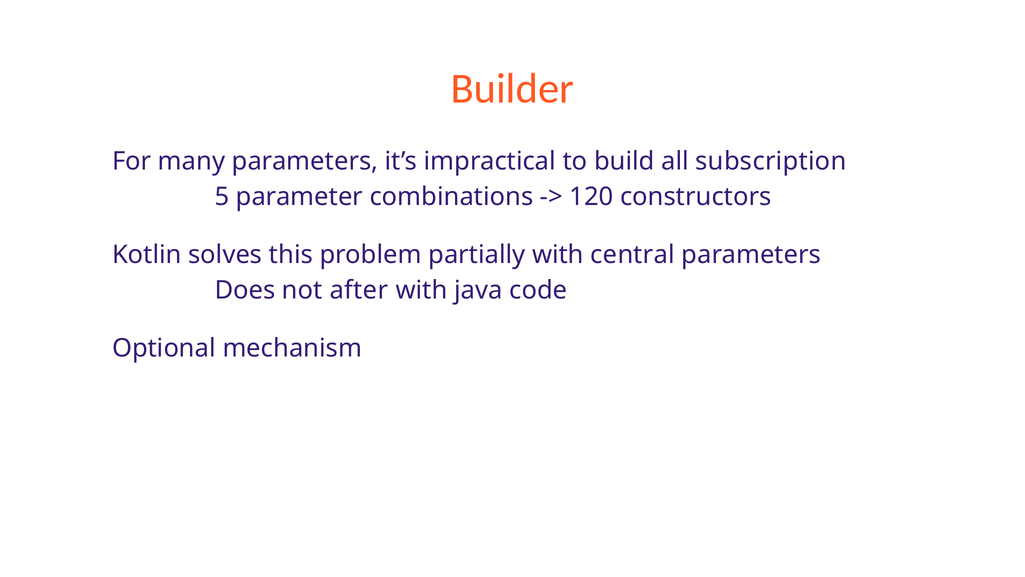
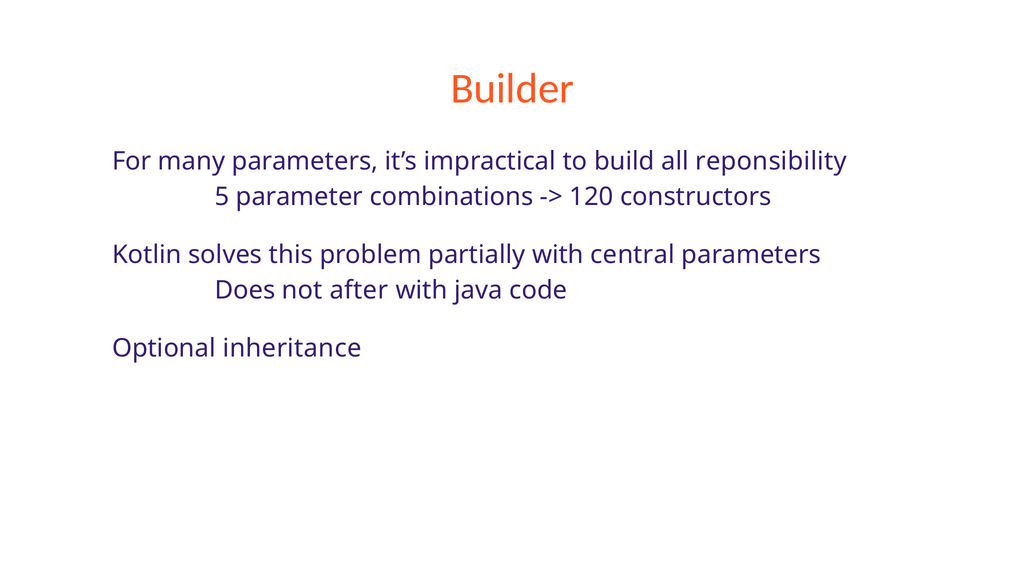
subscription: subscription -> reponsibility (771, 161)
mechanism: mechanism -> inheritance (292, 348)
